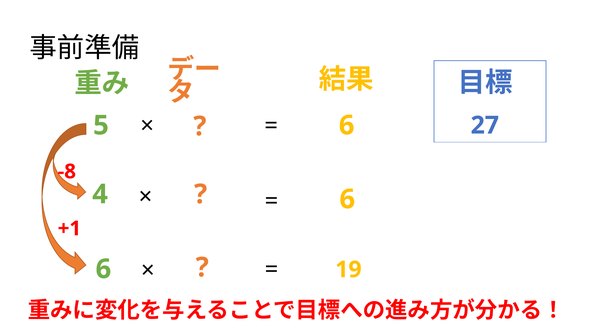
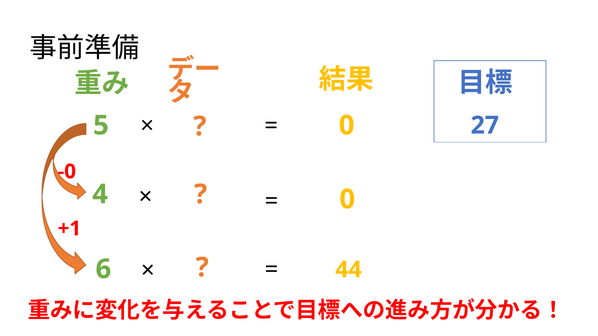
6: 6 -> 0 (347, 125)
-8: -8 -> -0 (67, 172)
6: 6 -> 0 (347, 199)
19: 19 -> 44 (348, 270)
